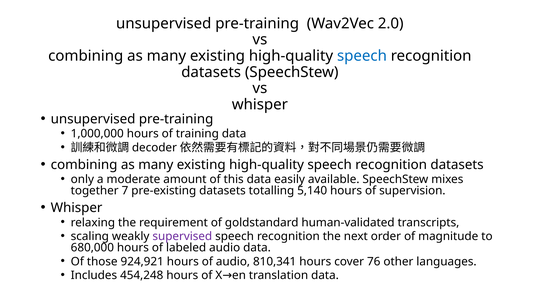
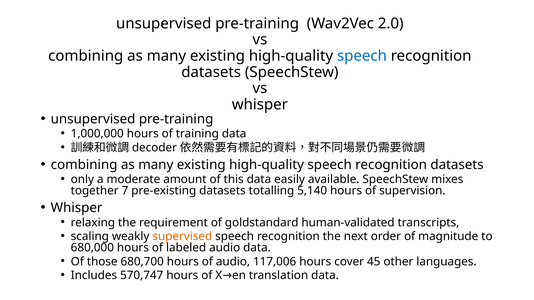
supervised colour: purple -> orange (182, 237)
924,921: 924,921 -> 680,700 (142, 262)
810,341: 810,341 -> 117,006 (275, 262)
76: 76 -> 45 (374, 262)
454,248: 454,248 -> 570,747 (142, 276)
